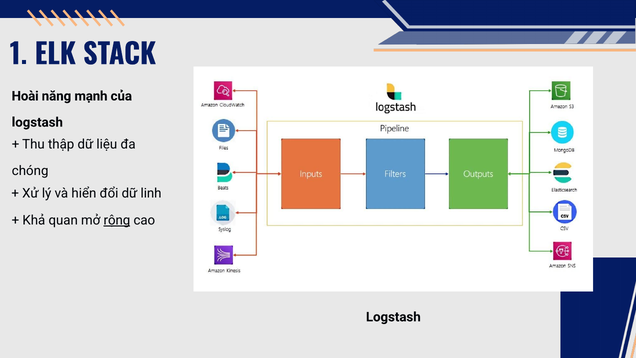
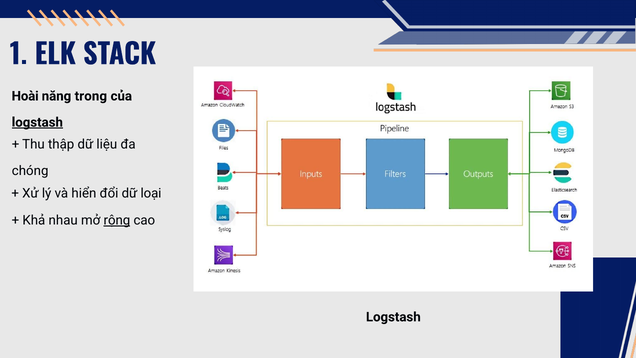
mạnh: mạnh -> trong (91, 96)
logstash underline: none -> present (37, 122)
linh: linh -> loại (151, 193)
quan: quan -> nhau (63, 220)
